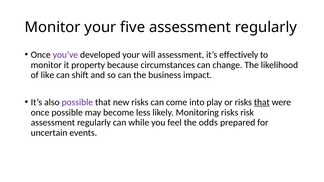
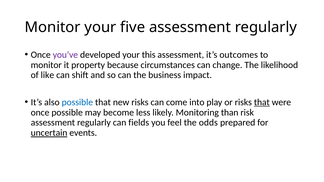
will: will -> this (149, 55)
effectively: effectively -> outcomes (239, 55)
possible colour: purple -> blue (77, 102)
Monitoring risks: risks -> than (230, 113)
while: while -> fields (139, 123)
uncertain underline: none -> present (49, 133)
